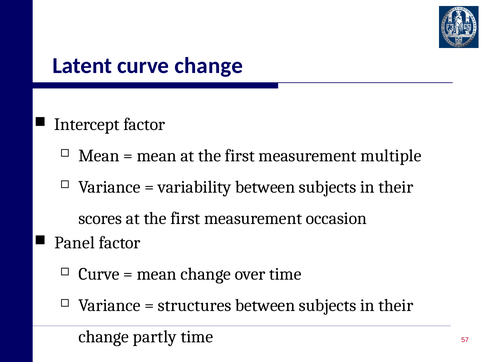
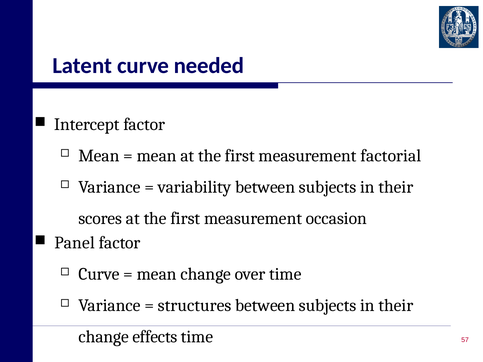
curve change: change -> needed (209, 66)
multiple: multiple -> factorial (391, 156)
partly: partly -> effects (155, 337)
